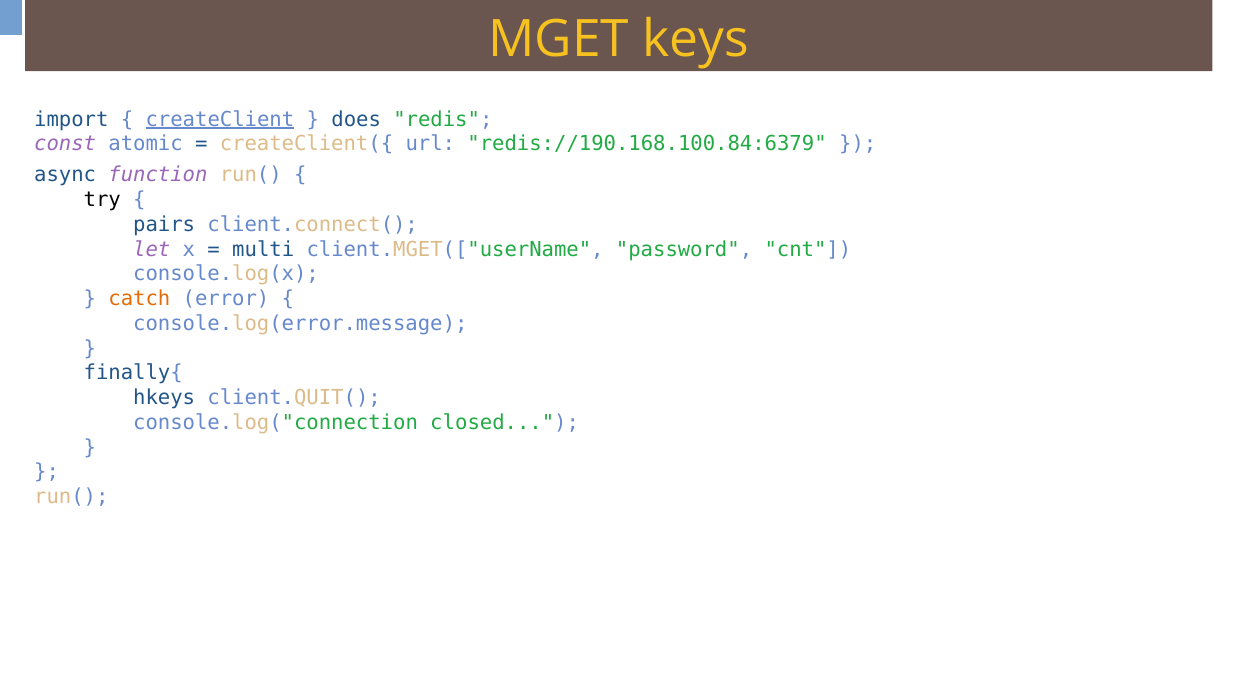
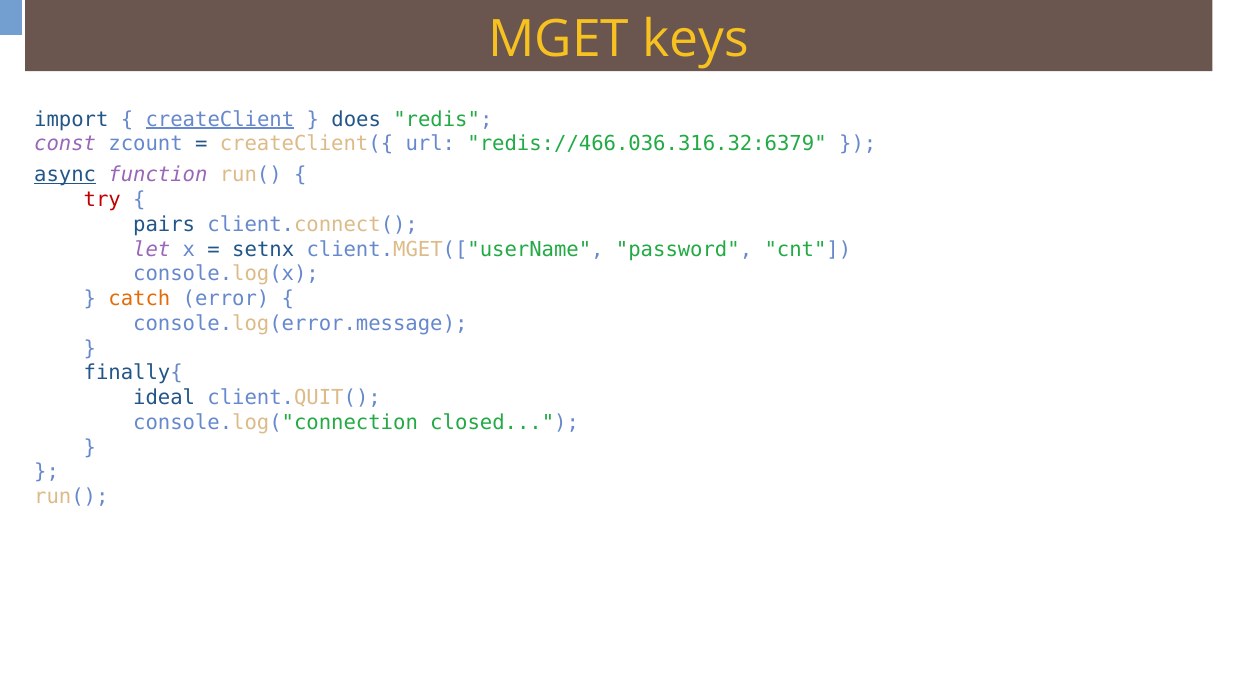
atomic: atomic -> zcount (146, 144)
redis://190.168.100.84:6379: redis://190.168.100.84:6379 -> redis://466.036.316.32:6379 (647, 144)
async underline: none -> present (65, 175)
try colour: black -> red (102, 200)
multi: multi -> setnx (263, 249)
hkeys: hkeys -> ideal (164, 397)
